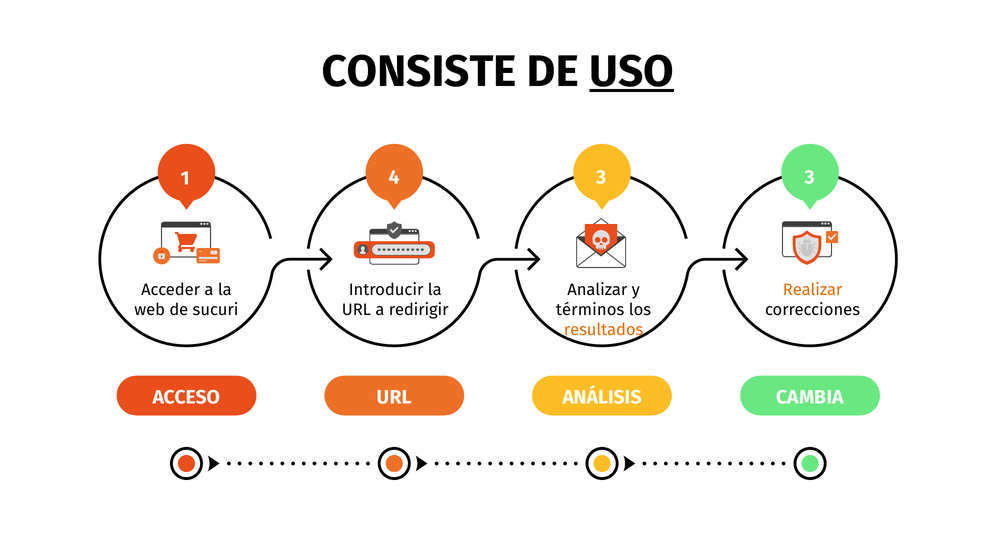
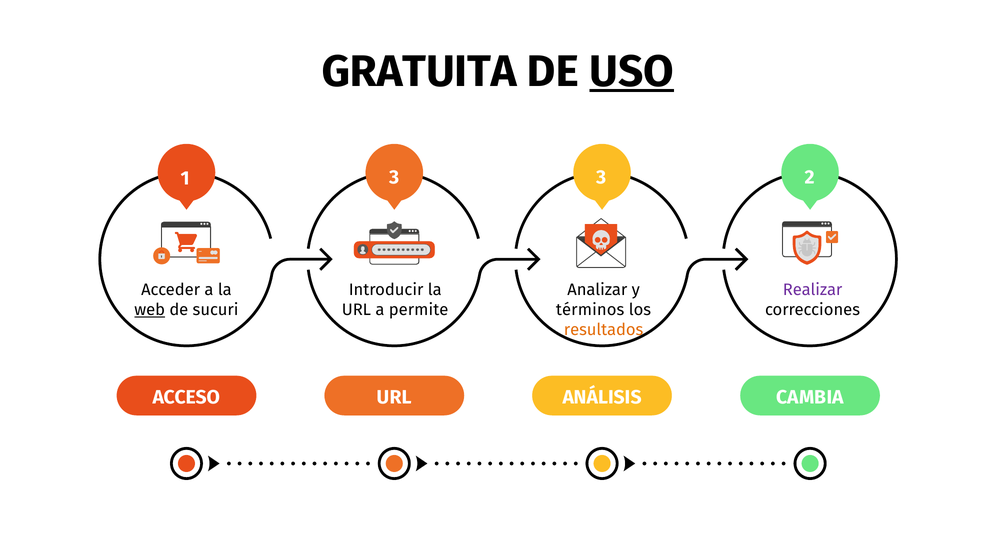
CONSISTE: CONSISTE -> GRATUITA (419, 72)
1 4: 4 -> 3 (394, 178)
3 3: 3 -> 2 (810, 178)
Realizar colour: orange -> purple (813, 290)
web underline: none -> present (150, 310)
redirigir: redirigir -> permite (419, 310)
